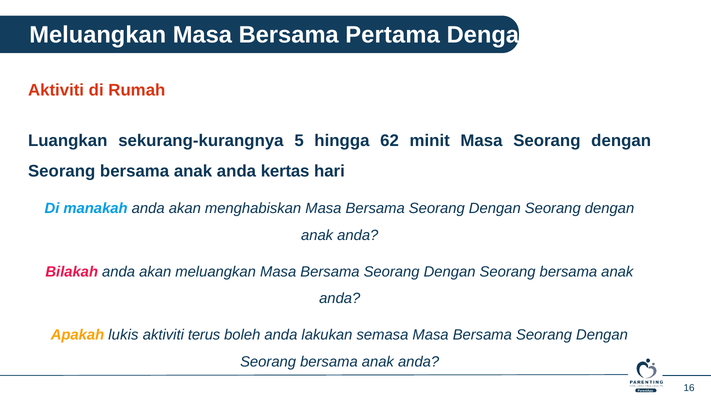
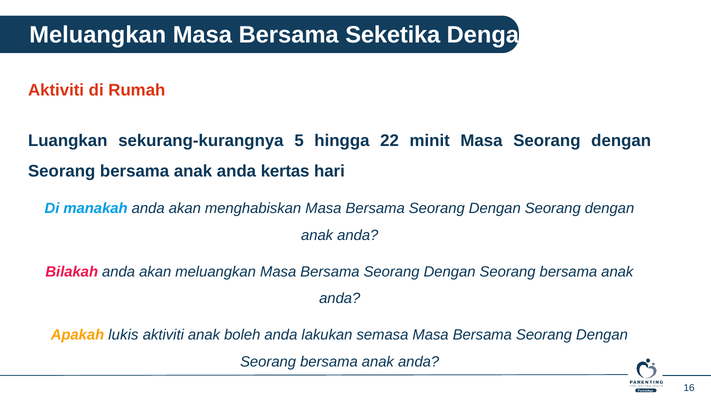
Pertama: Pertama -> Seketika (393, 35)
62: 62 -> 22 (390, 141)
aktiviti terus: terus -> anak (204, 335)
